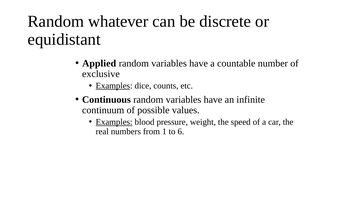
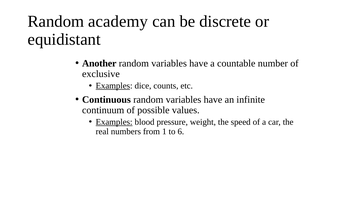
whatever: whatever -> academy (118, 22)
Applied: Applied -> Another (99, 63)
